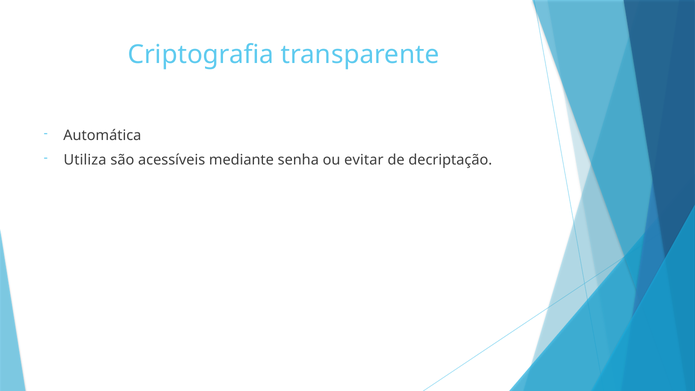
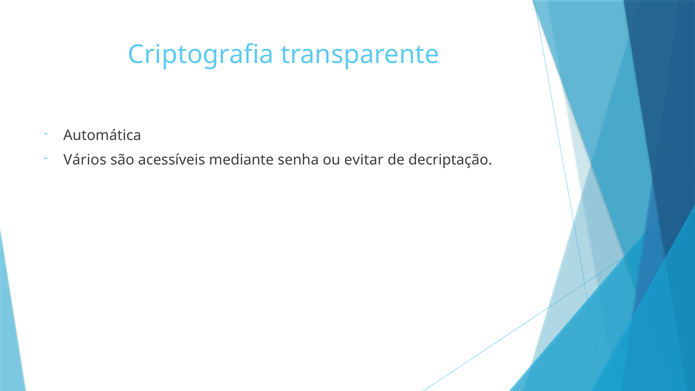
Utiliza: Utiliza -> Vários (85, 160)
